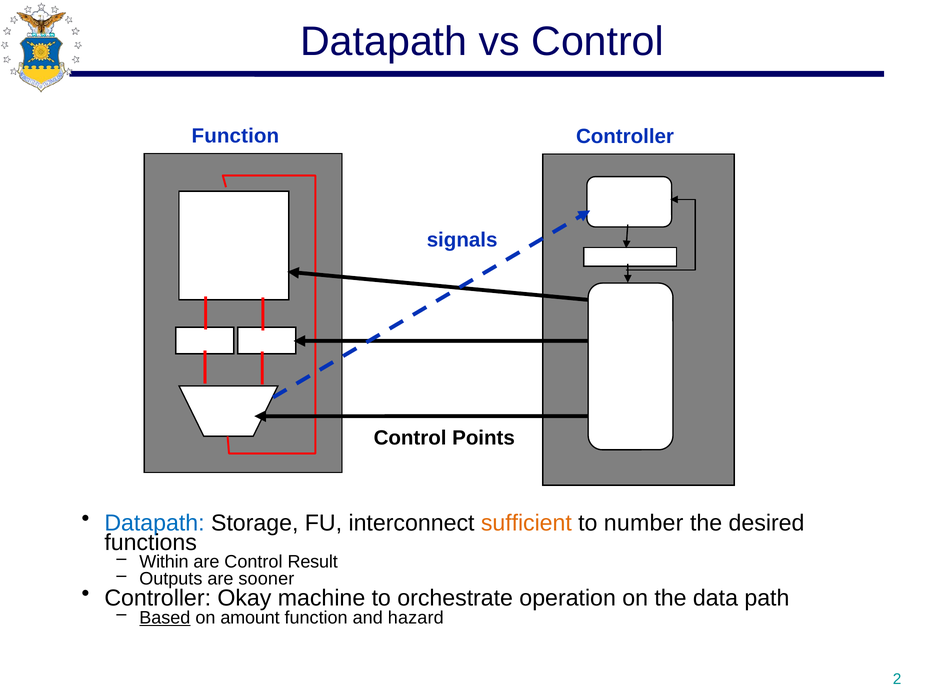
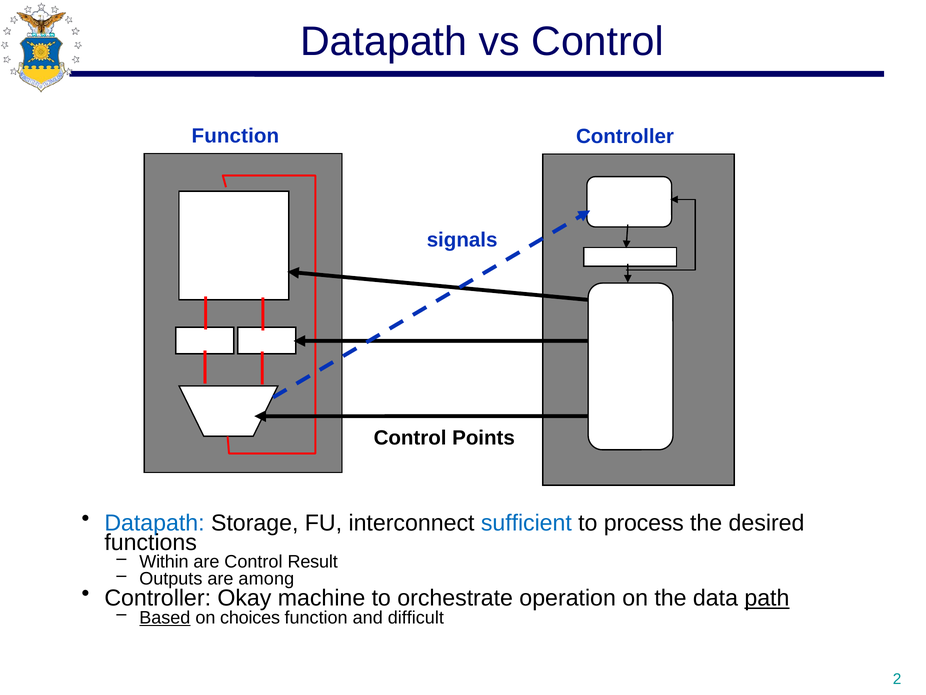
sufficient colour: orange -> blue (526, 523)
number: number -> process (644, 523)
sooner: sooner -> among (266, 578)
path underline: none -> present (767, 598)
amount: amount -> choices (250, 617)
hazard: hazard -> difficult (416, 617)
